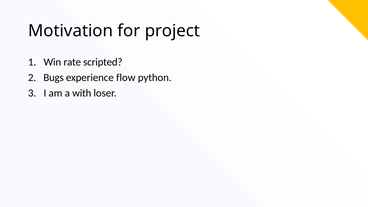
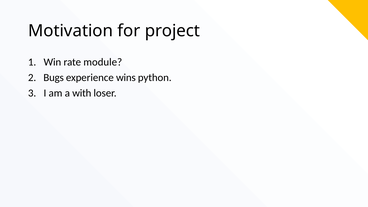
scripted: scripted -> module (103, 62)
flow: flow -> wins (126, 78)
